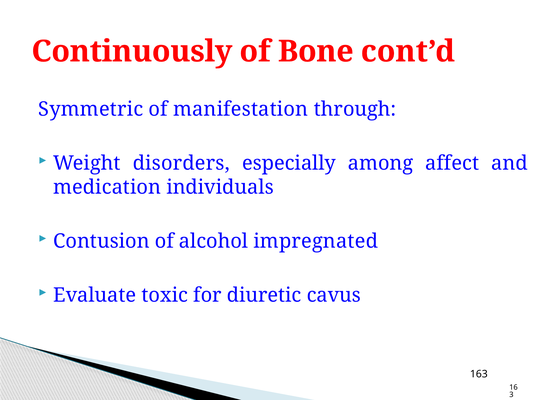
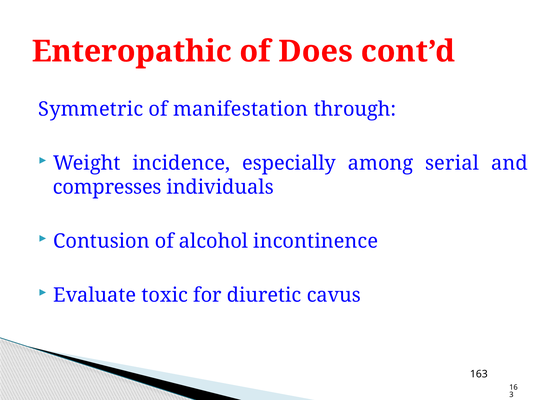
Continuously: Continuously -> Enteropathic (132, 51)
Bone: Bone -> Does (316, 51)
disorders: disorders -> incidence (181, 163)
affect: affect -> serial (452, 163)
medication: medication -> compresses (107, 187)
impregnated: impregnated -> incontinence (316, 241)
